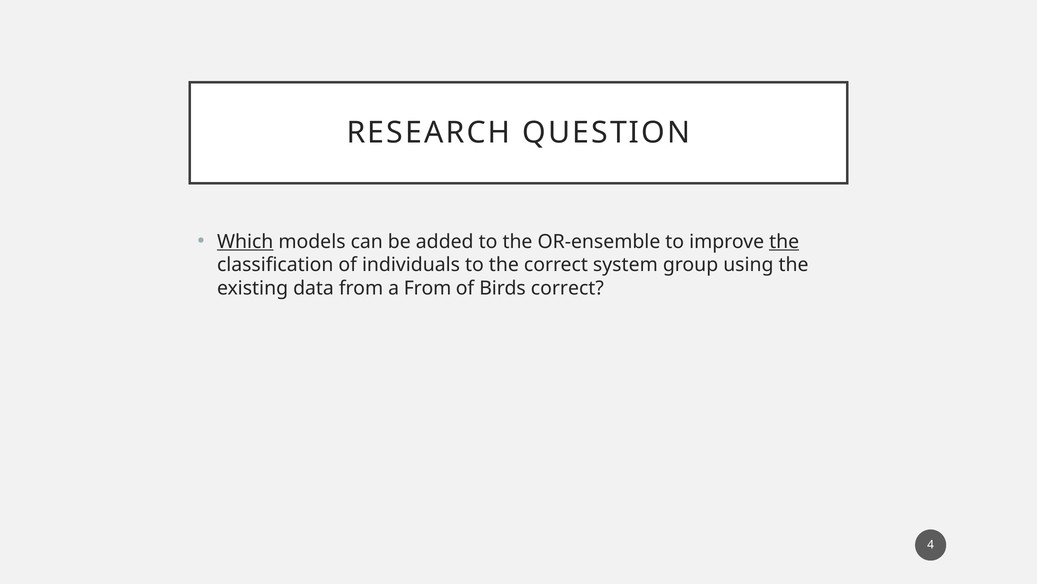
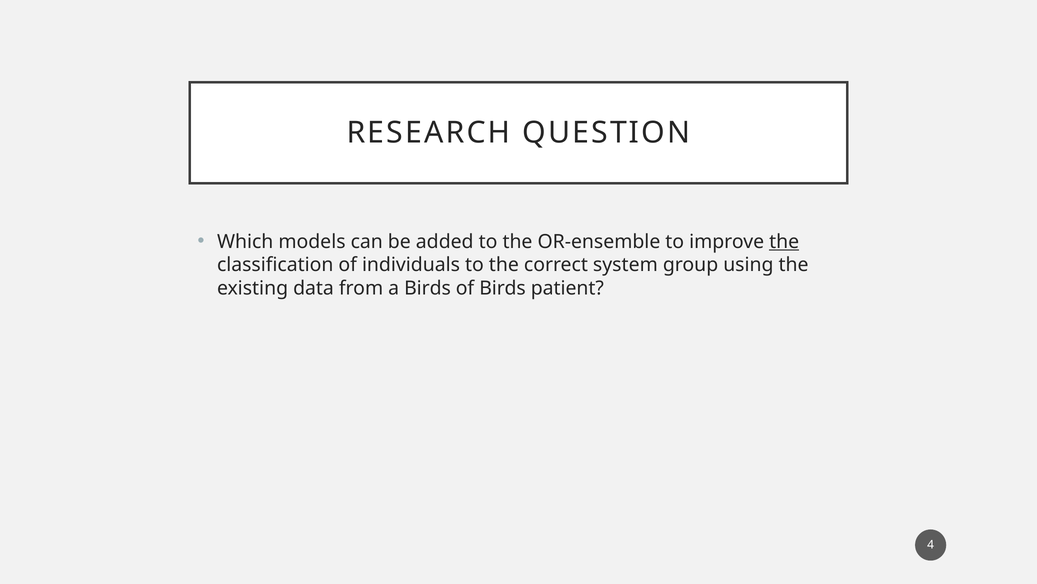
Which underline: present -> none (245, 241)
a From: From -> Birds (428, 288)
Birds correct: correct -> patient (567, 288)
